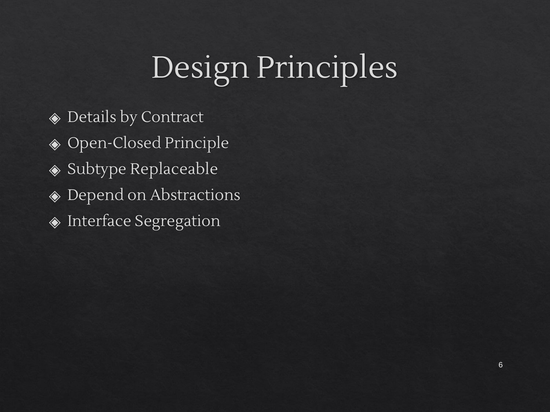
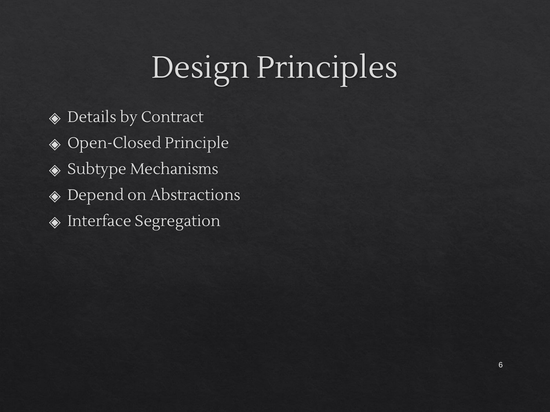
Replaceable: Replaceable -> Mechanisms (174, 169)
